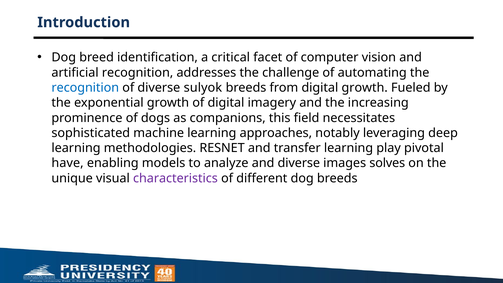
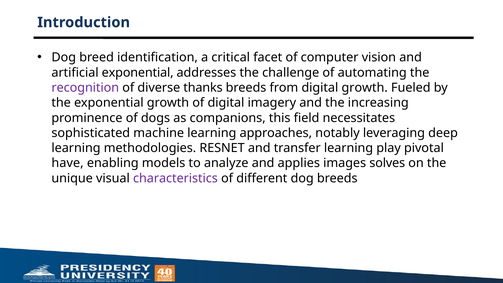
artificial recognition: recognition -> exponential (138, 73)
recognition colour: blue -> purple (85, 88)
sulyok: sulyok -> thanks (203, 88)
and diverse: diverse -> applies (299, 163)
